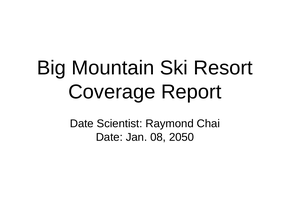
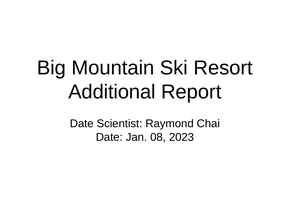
Coverage: Coverage -> Additional (112, 92)
2050: 2050 -> 2023 (182, 137)
